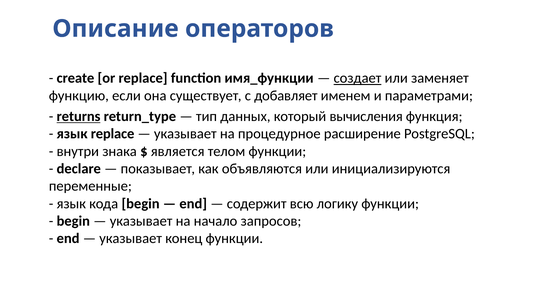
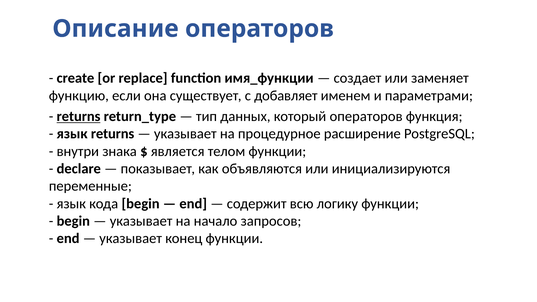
создает underline: present -> none (357, 78)
который вычисления: вычисления -> операторов (366, 116)
язык replace: replace -> returns (113, 134)
